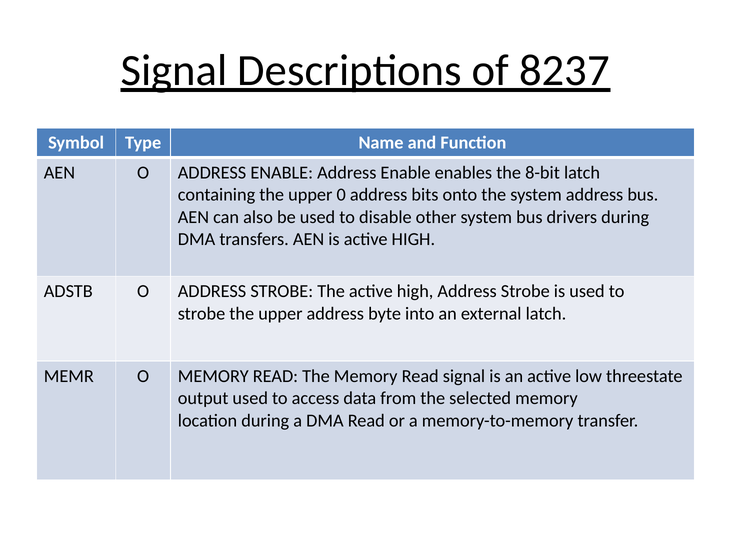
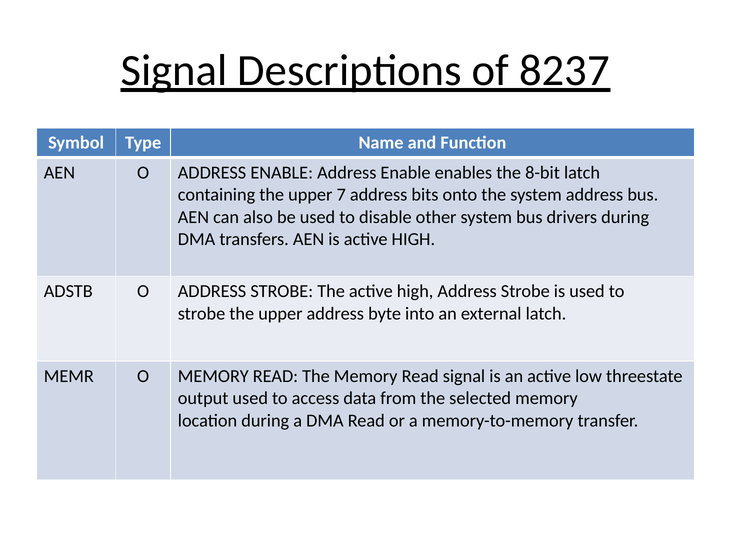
0: 0 -> 7 (341, 195)
